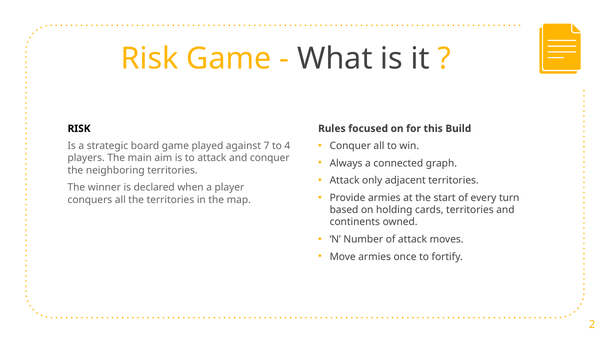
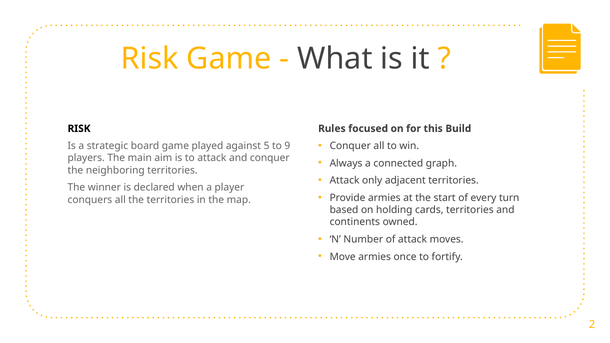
7: 7 -> 5 (267, 146)
4: 4 -> 9 (287, 146)
